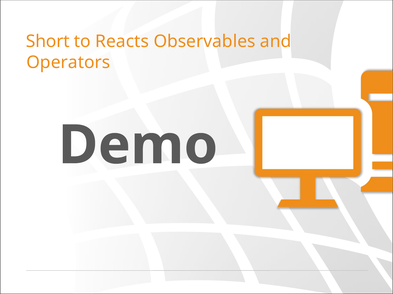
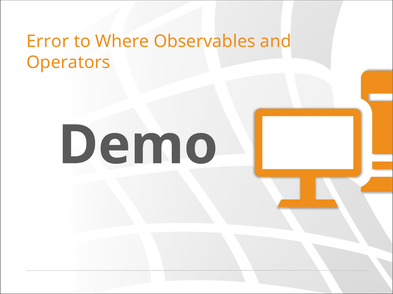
Short: Short -> Error (48, 41)
Reacts: Reacts -> Where (122, 41)
